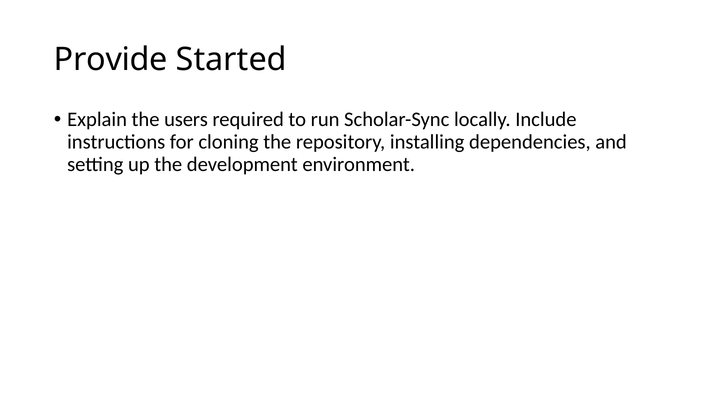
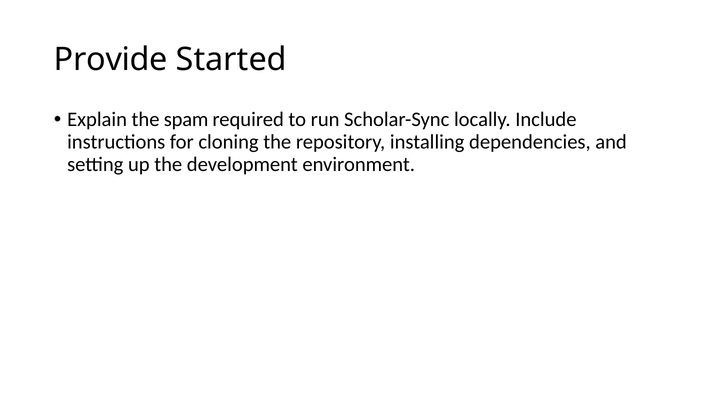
users: users -> spam (186, 120)
